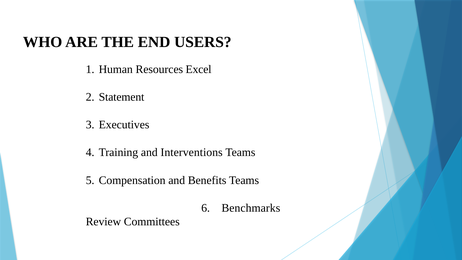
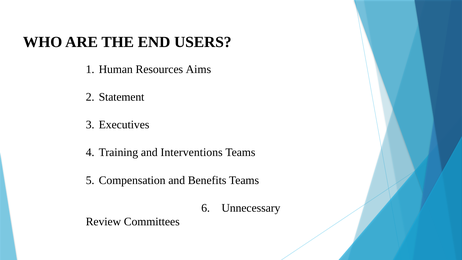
Excel: Excel -> Aims (198, 69)
Benchmarks: Benchmarks -> Unnecessary (251, 208)
